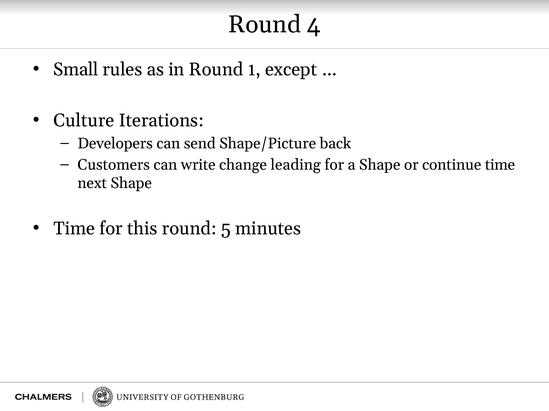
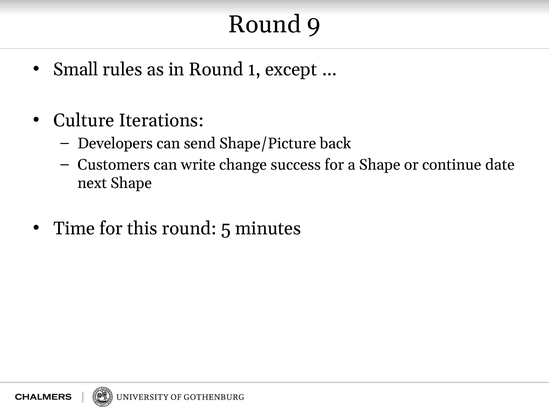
4: 4 -> 9 (314, 24)
leading: leading -> success (296, 165)
continue time: time -> date (500, 165)
